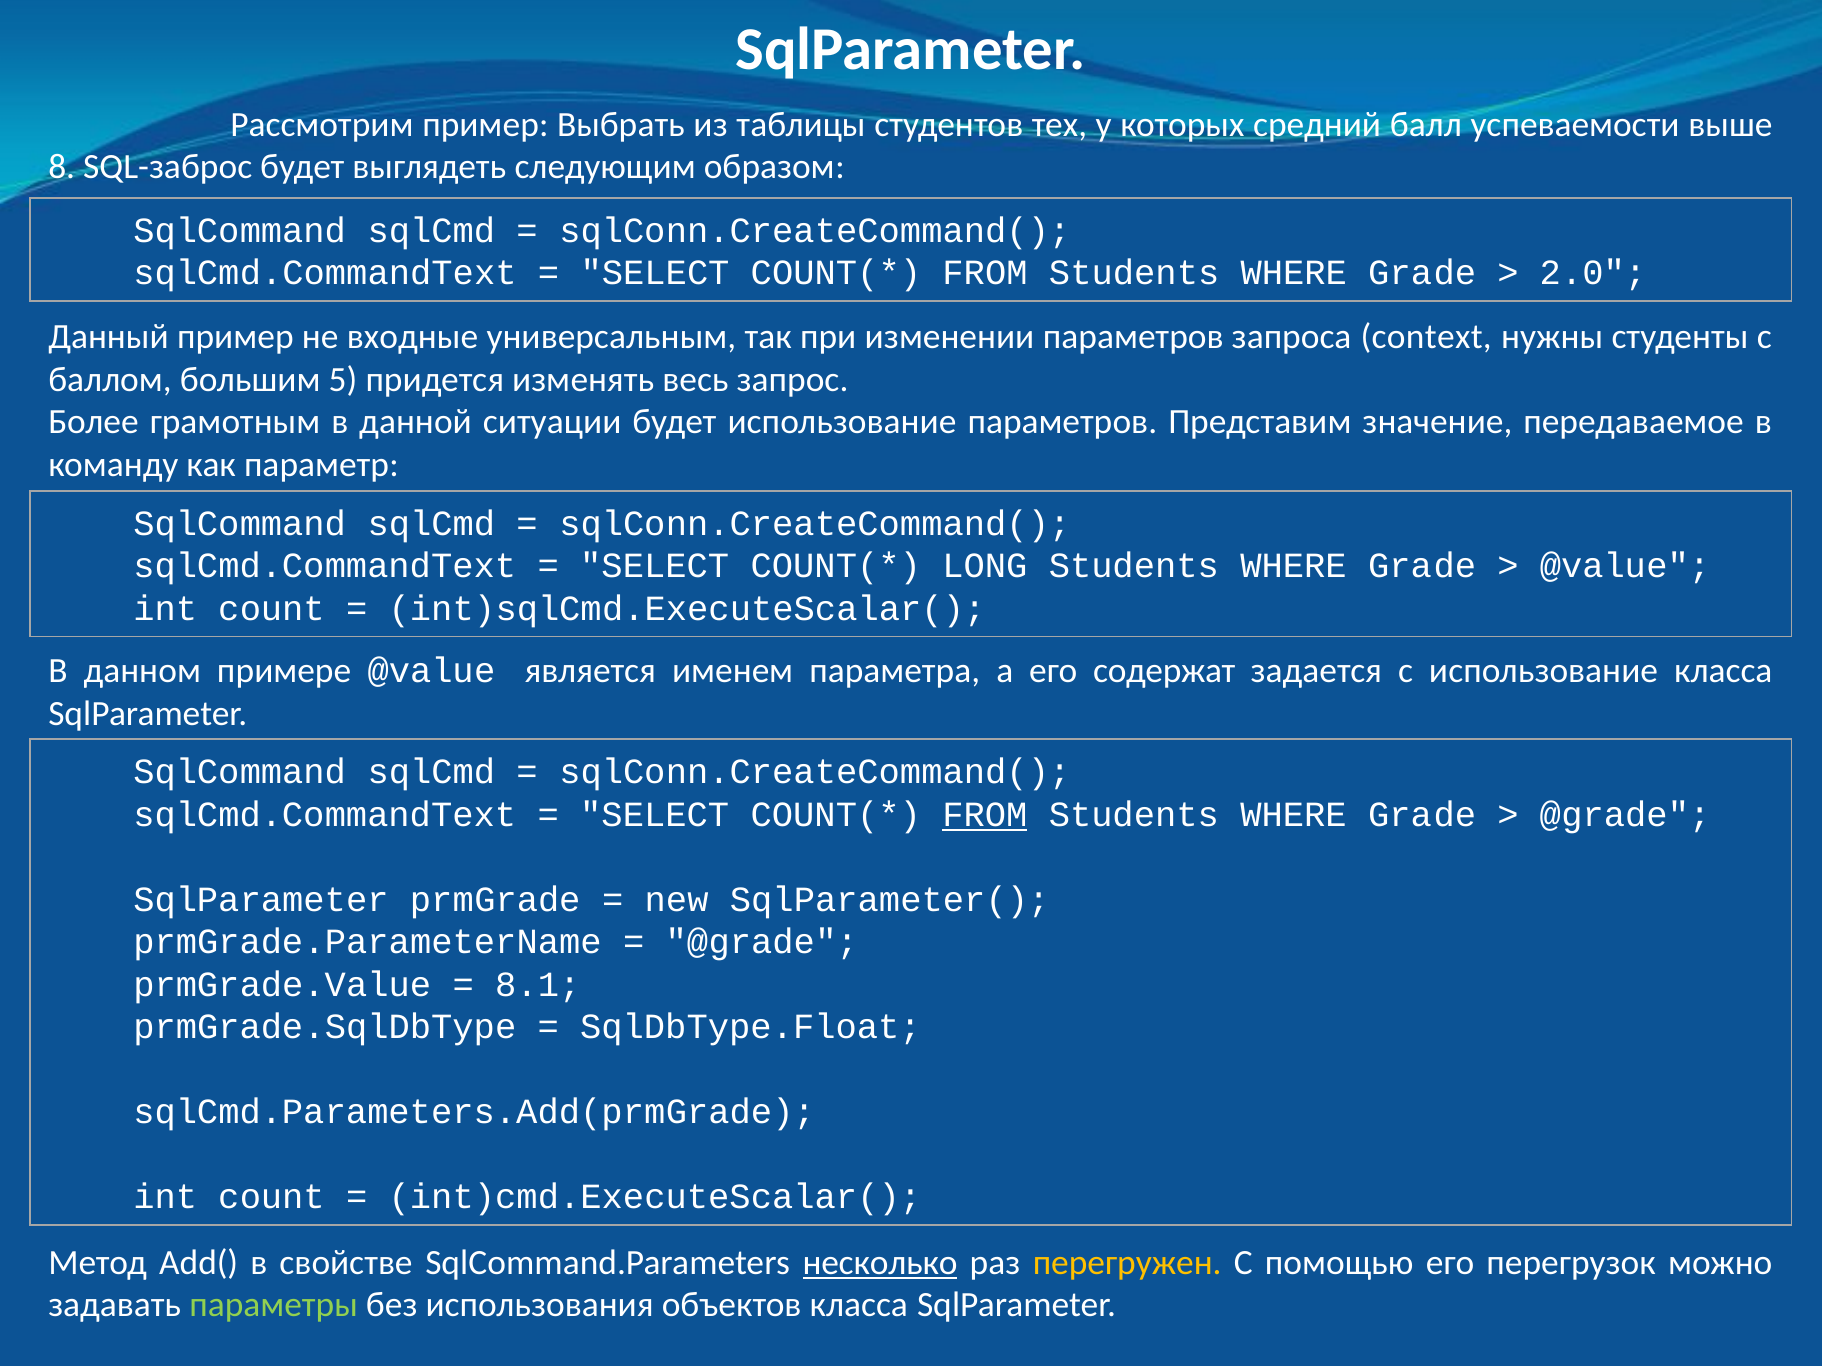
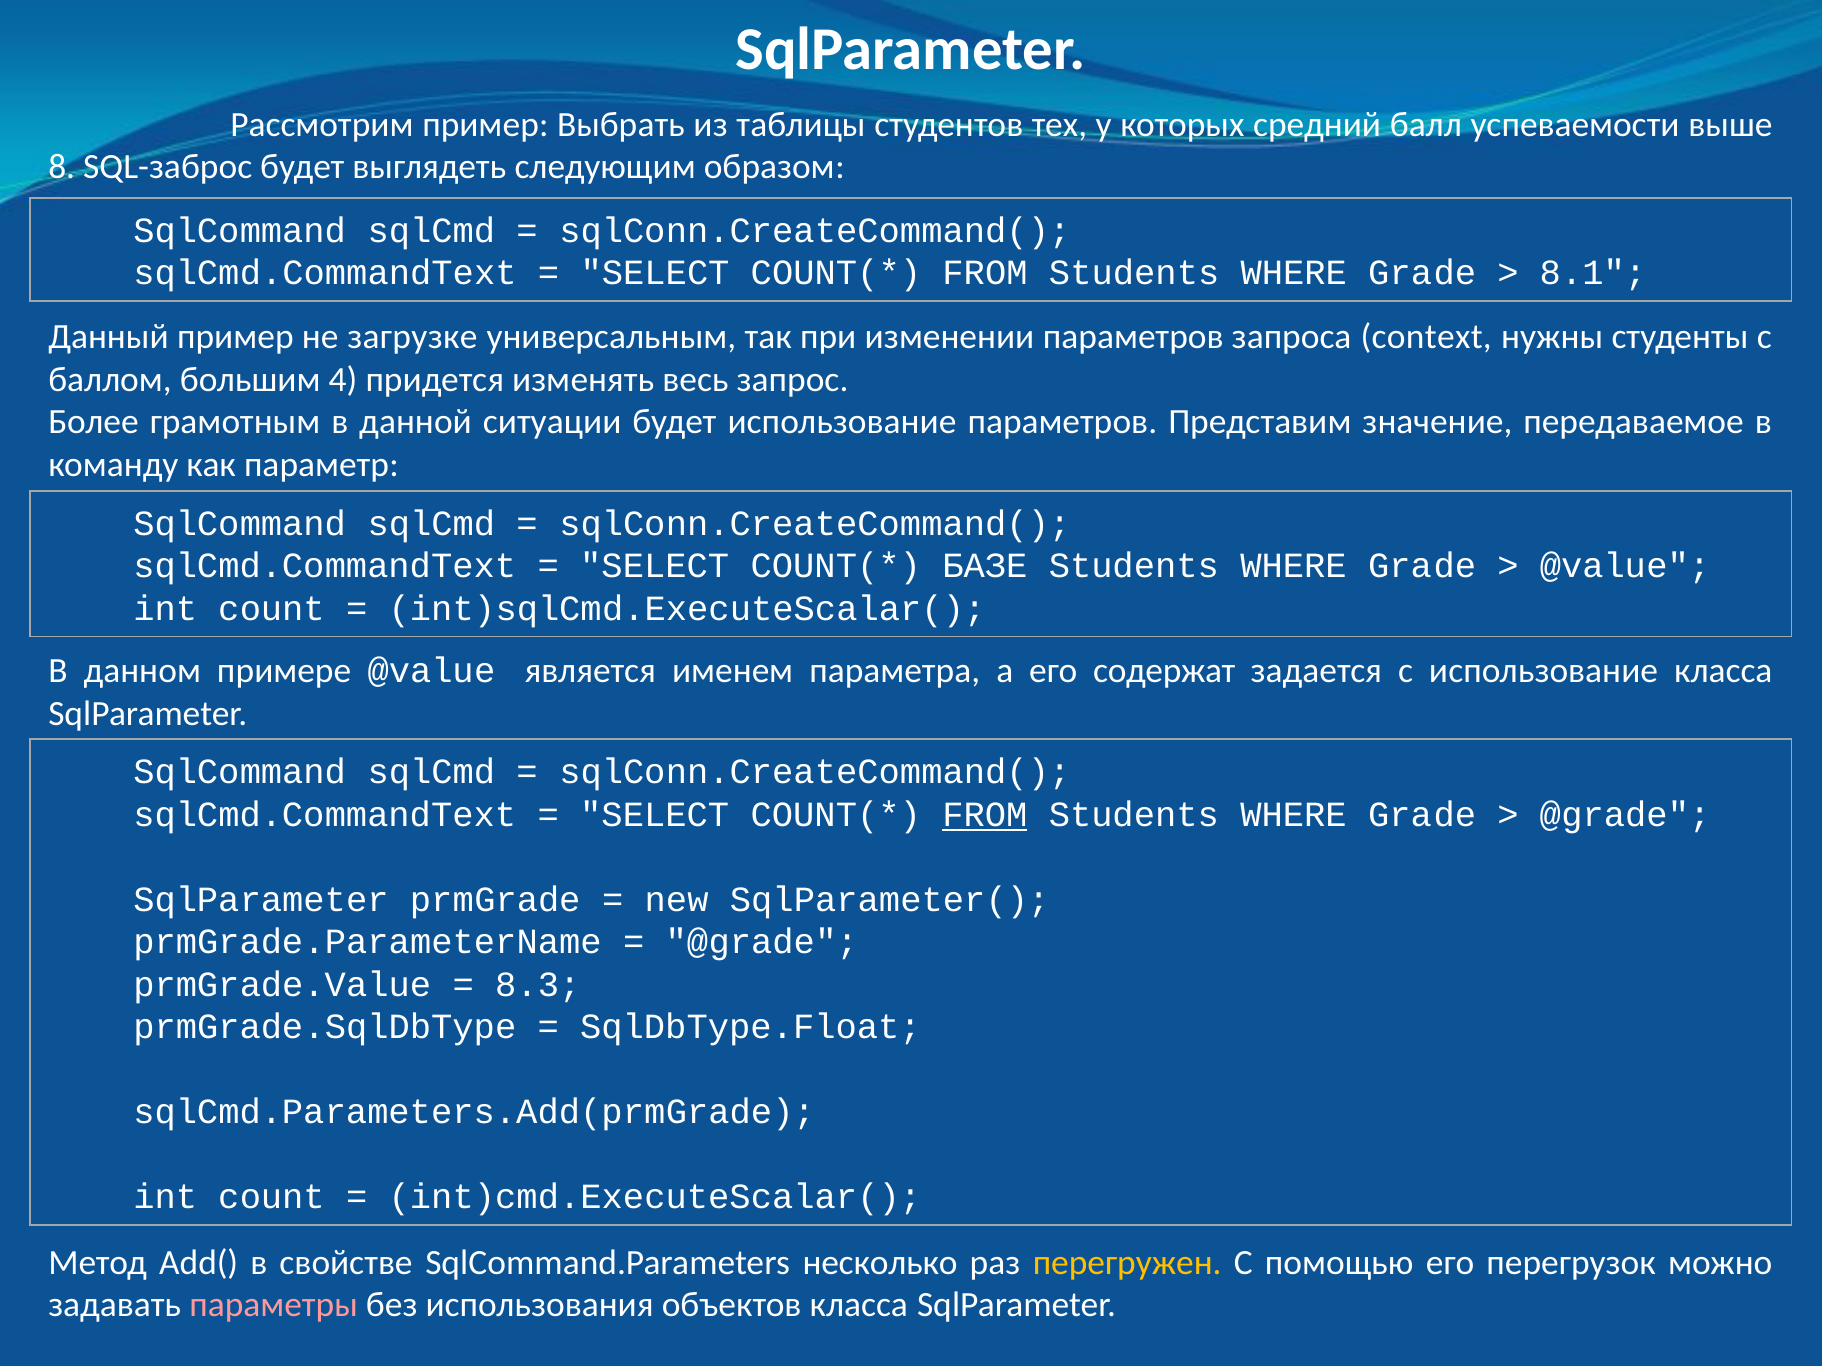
2.0: 2.0 -> 8.1 (1593, 273)
входные: входные -> загрузке (412, 337)
5: 5 -> 4 (343, 380)
LONG: LONG -> БАЗЕ (985, 566)
8.1: 8.1 -> 8.3 (538, 985)
несколько underline: present -> none (880, 1263)
параметры colour: light green -> pink (274, 1306)
